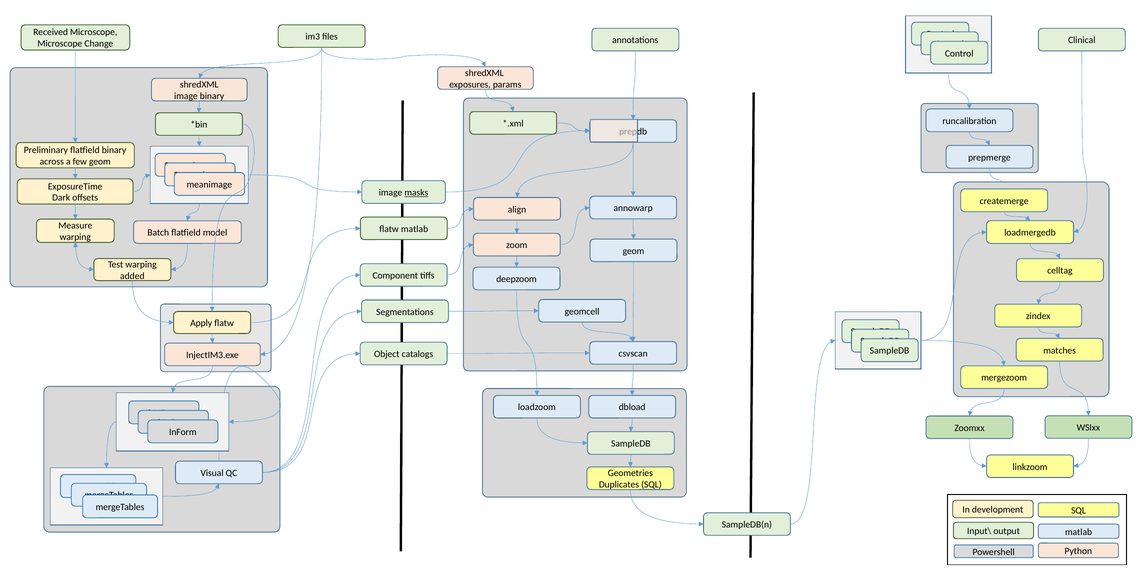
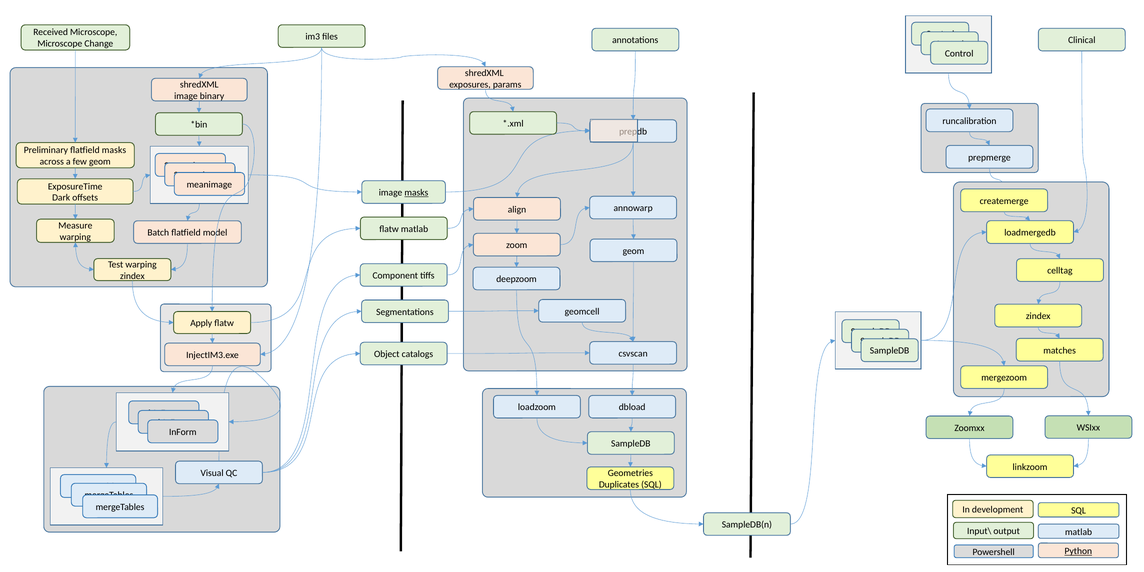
flatfield binary: binary -> masks (114, 150)
added: added -> zindex (132, 276)
Python underline: none -> present (1078, 551)
